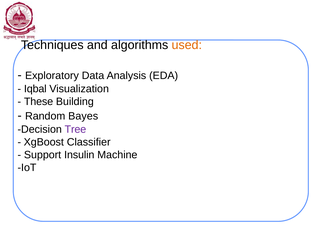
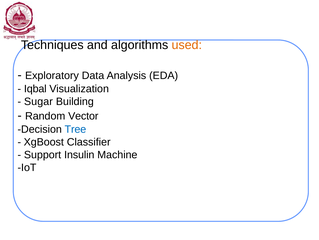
These: These -> Sugar (38, 101)
Bayes: Bayes -> Vector (83, 116)
Tree colour: purple -> blue (75, 129)
